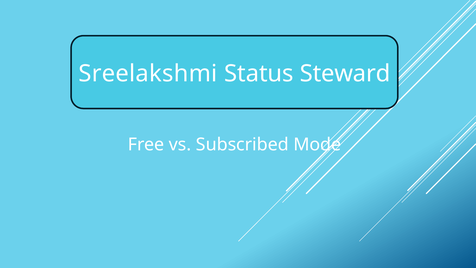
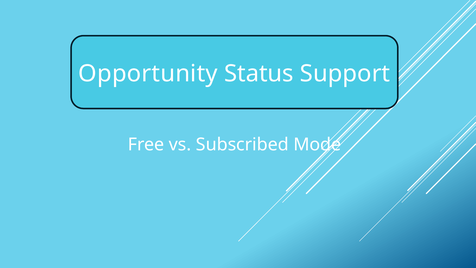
Sreelakshmi: Sreelakshmi -> Opportunity (148, 74)
Steward: Steward -> Support (345, 74)
